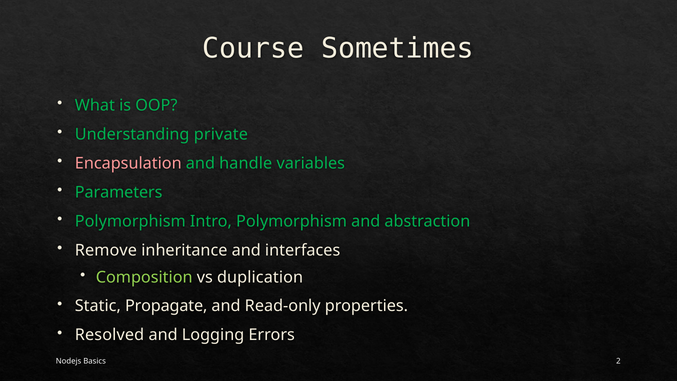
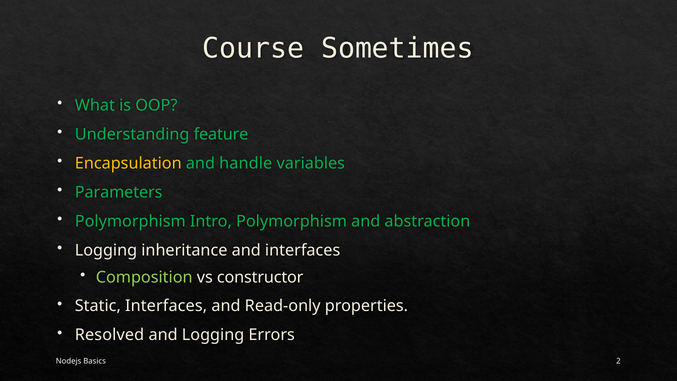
private: private -> feature (221, 134)
Encapsulation colour: pink -> yellow (128, 163)
Remove: Remove -> Logging (106, 250)
duplication: duplication -> constructor (260, 277)
Static Propagate: Propagate -> Interfaces (166, 306)
